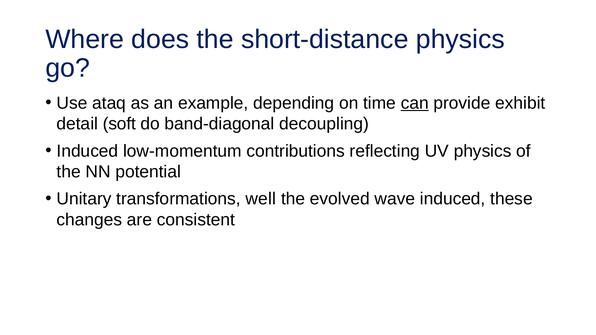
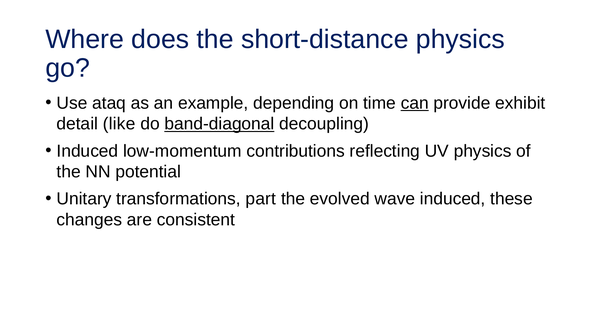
soft: soft -> like (119, 124)
band-diagonal underline: none -> present (219, 124)
well: well -> part (261, 199)
